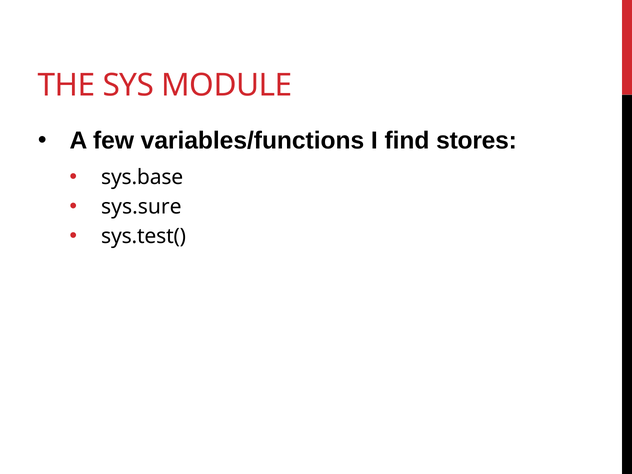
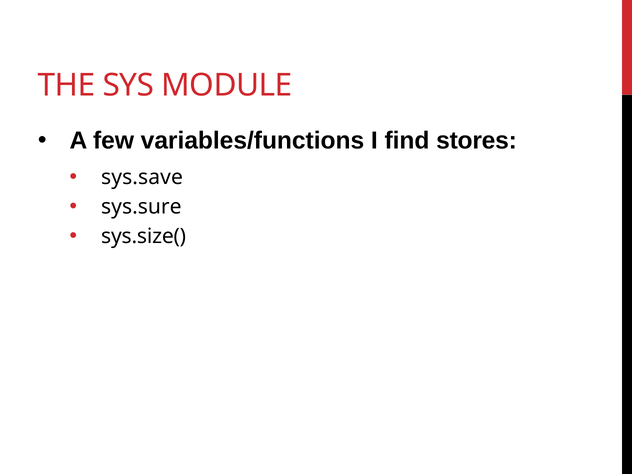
sys.base: sys.base -> sys.save (142, 177)
sys.test(: sys.test( -> sys.size( (144, 236)
